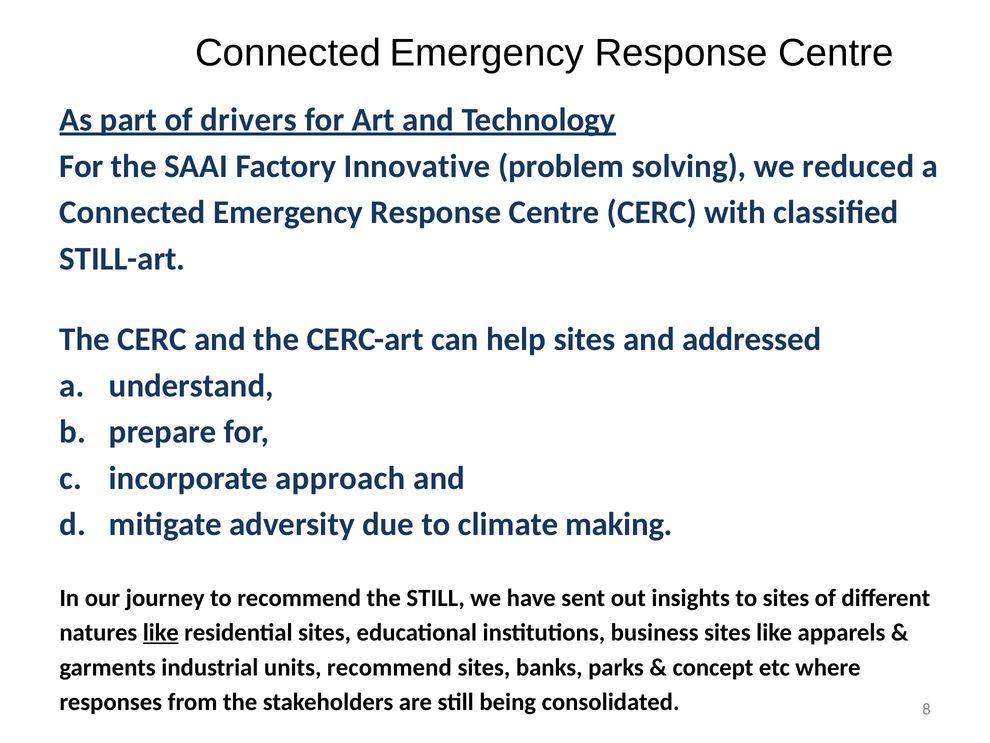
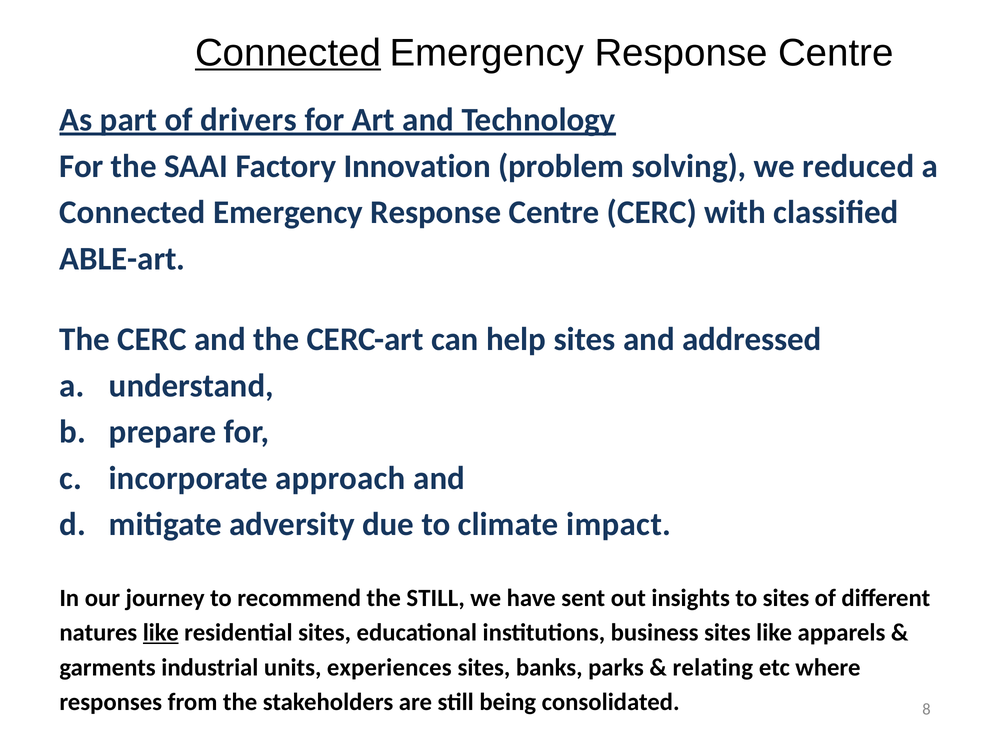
Connected underline: none -> present (288, 53)
Innovative: Innovative -> Innovation (417, 166)
STILL-art: STILL-art -> ABLE-art (122, 258)
making: making -> impact (619, 524)
units recommend: recommend -> experiences (389, 667)
concept: concept -> relating (713, 667)
